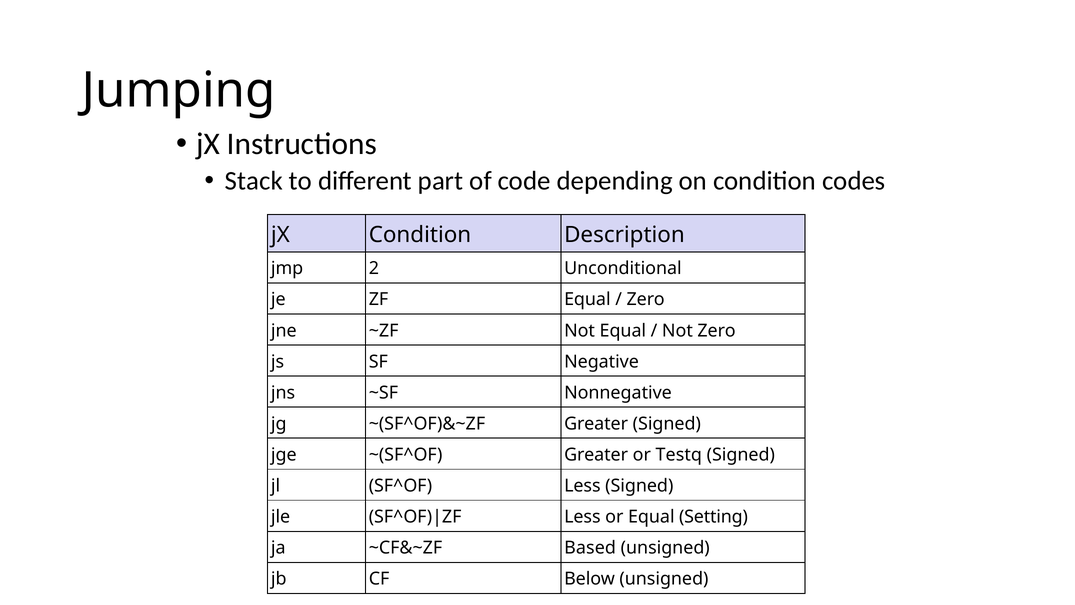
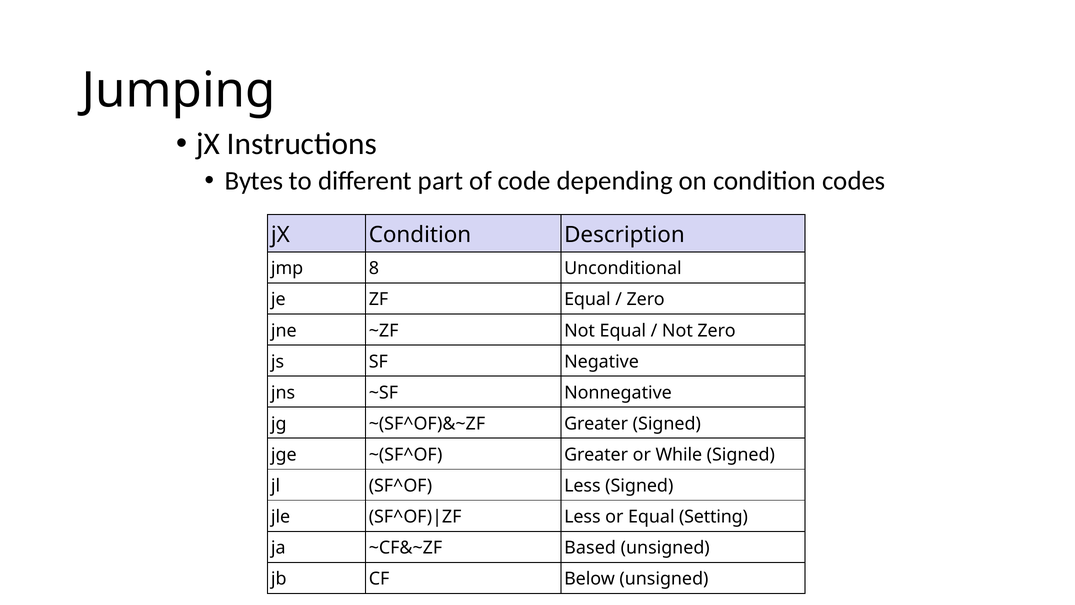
Stack: Stack -> Bytes (254, 181)
2: 2 -> 8 (374, 268)
Testq: Testq -> While (679, 454)
